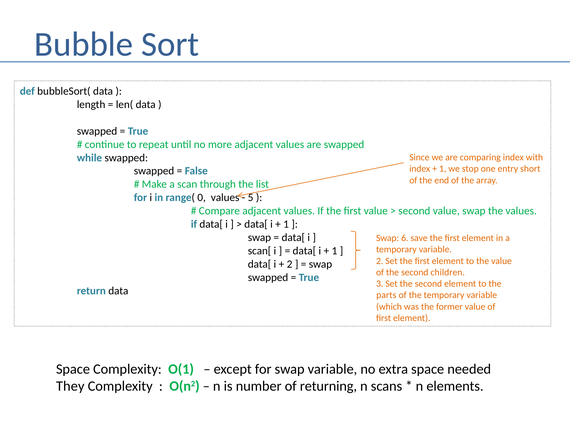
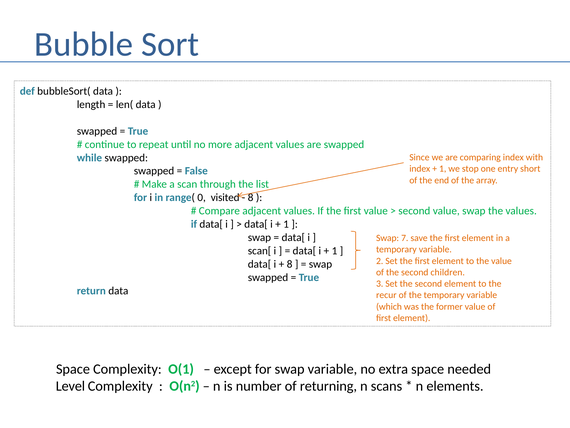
0 values: values -> visited (225, 197)
5: 5 -> 8 (251, 197)
6: 6 -> 7 (405, 238)
2: 2 -> 8 (290, 264)
parts: parts -> recur (386, 295)
They: They -> Level (70, 386)
